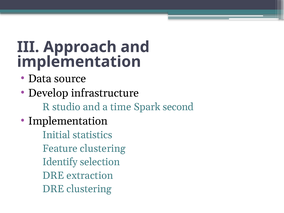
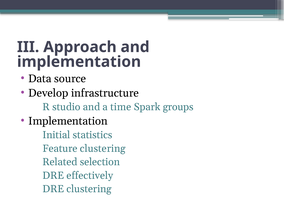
second: second -> groups (178, 107)
Identify: Identify -> Related (60, 162)
extraction: extraction -> effectively (90, 175)
